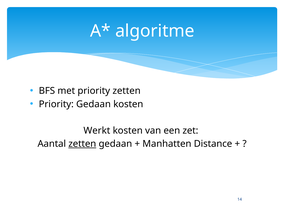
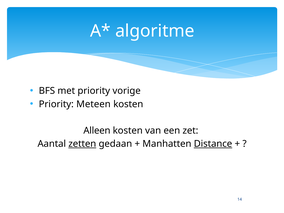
priority zetten: zetten -> vorige (127, 91)
Priority Gedaan: Gedaan -> Meteen (93, 104)
Werkt: Werkt -> Alleen (97, 131)
Distance underline: none -> present (213, 144)
